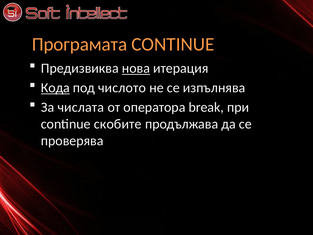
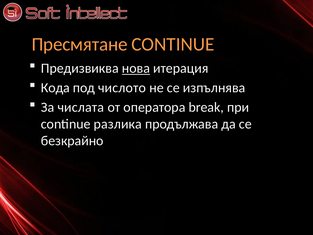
Програмата: Програмата -> Пресмятане (80, 44)
Кода underline: present -> none (55, 88)
скобите: скобите -> разлика (118, 124)
проверява: проверява -> безкрайно (72, 141)
